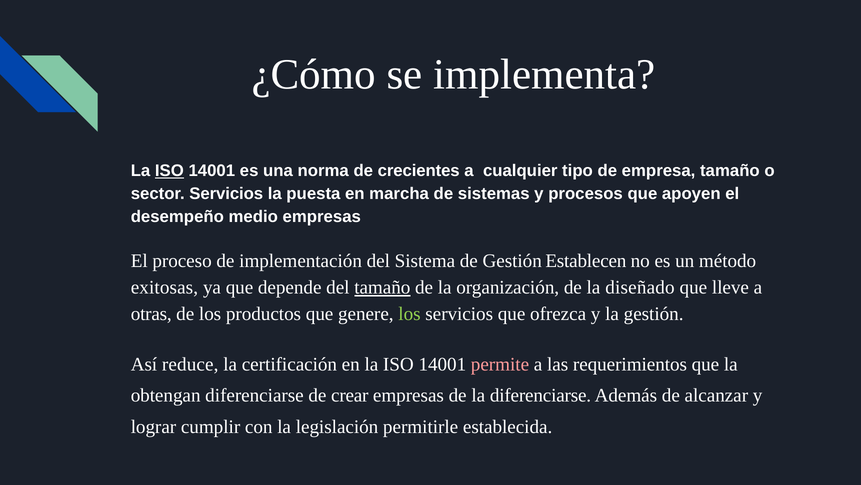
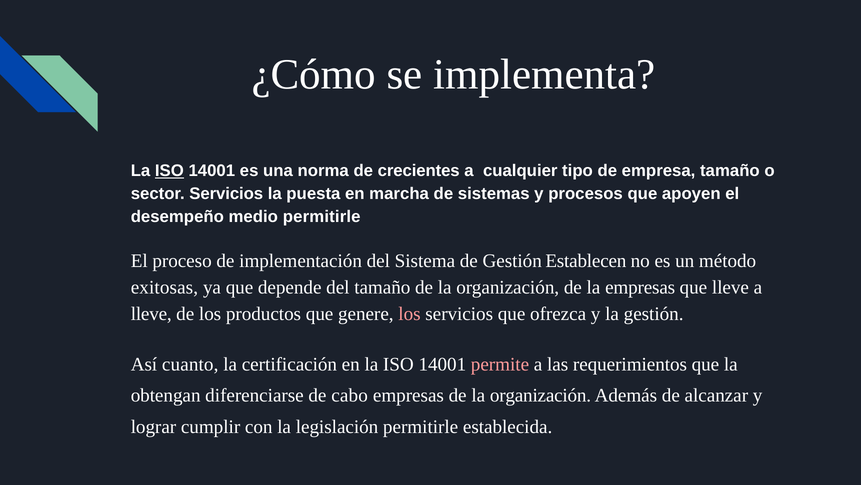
medio empresas: empresas -> permitirle (322, 217)
tamaño underline: present -> none (382, 287)
la diseñado: diseñado -> empresas (640, 287)
otras: otras -> lleve (151, 314)
los colour: light green -> pink (409, 314)
reduce: reduce -> cuanto (190, 364)
crear: crear -> cabo (350, 395)
empresas de la diferenciarse: diferenciarse -> organización (541, 395)
